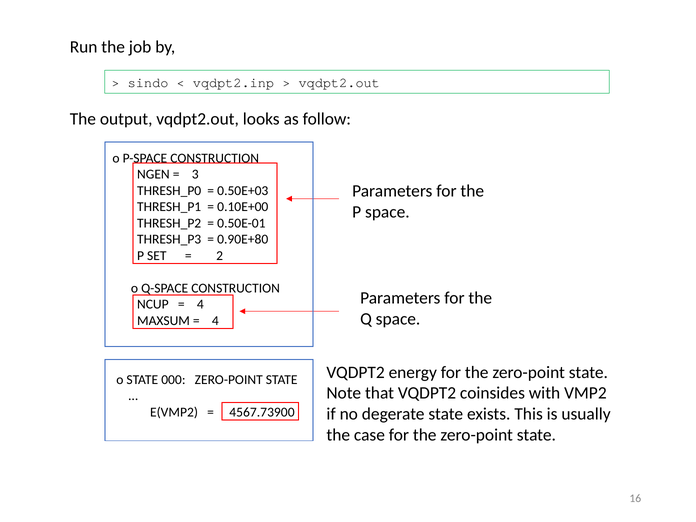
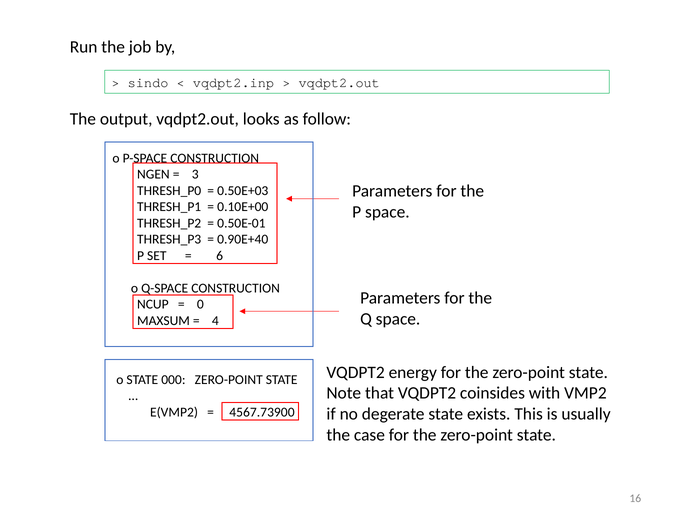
0.90E+80: 0.90E+80 -> 0.90E+40 (243, 239)
2: 2 -> 6 (220, 256)
4: 4 -> 0 (200, 304)
